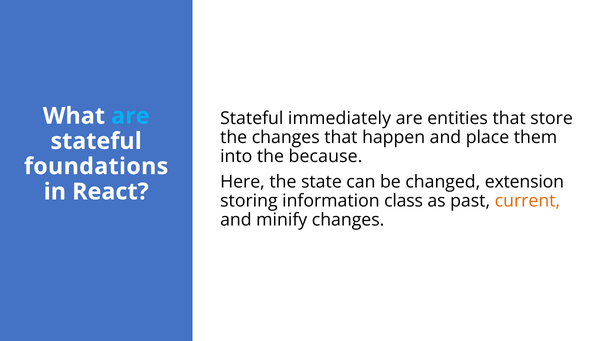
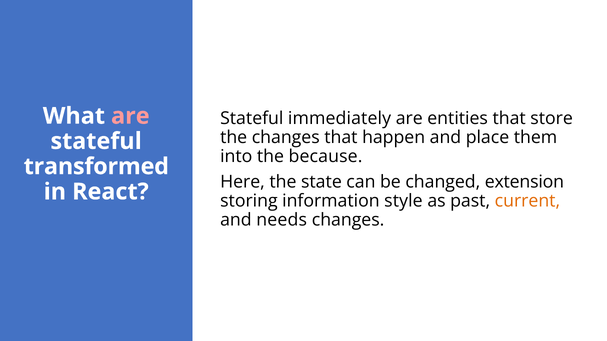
are colour: light blue -> pink (130, 116)
foundations: foundations -> transformed (96, 167)
class: class -> style (403, 201)
minify: minify -> needs (282, 220)
